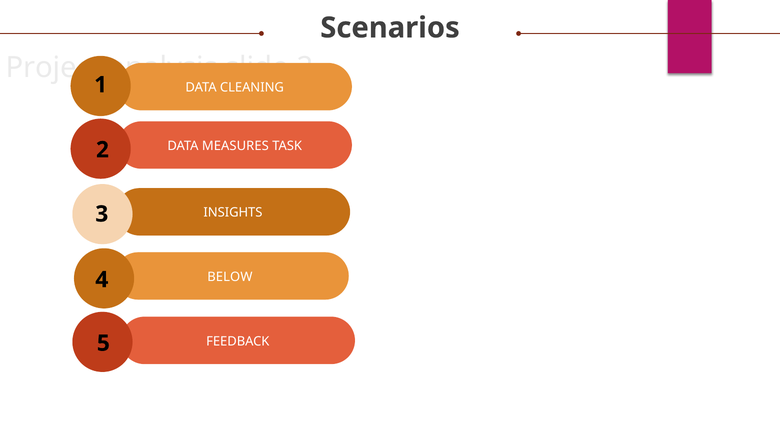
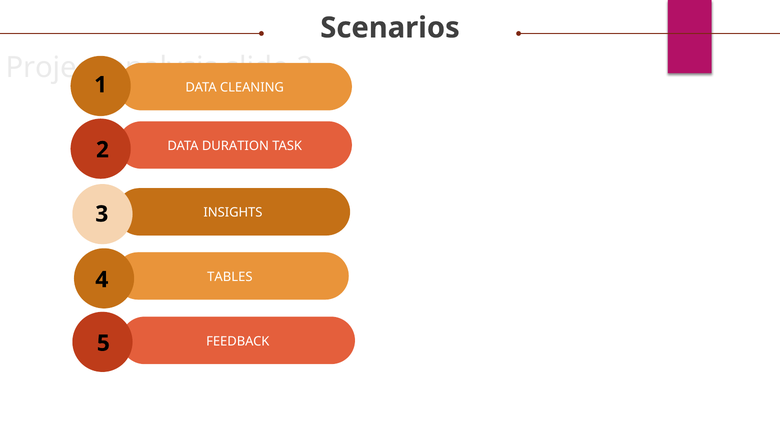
MEASURES: MEASURES -> DURATION (235, 146)
BELOW: BELOW -> TABLES (230, 277)
